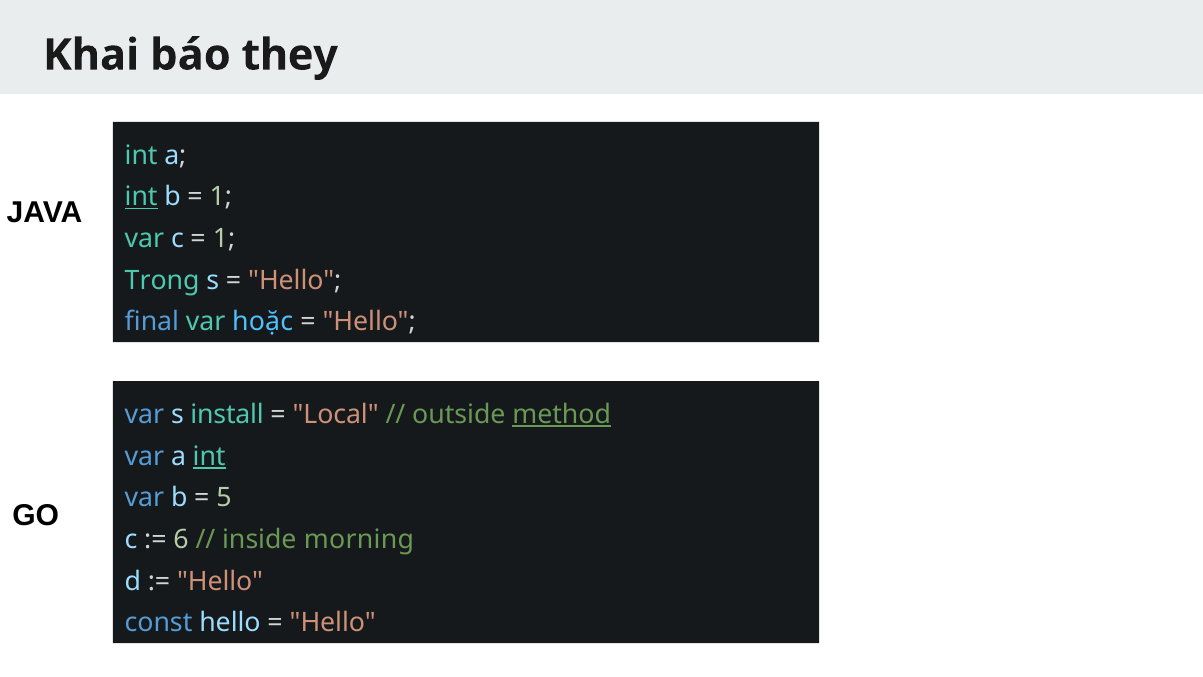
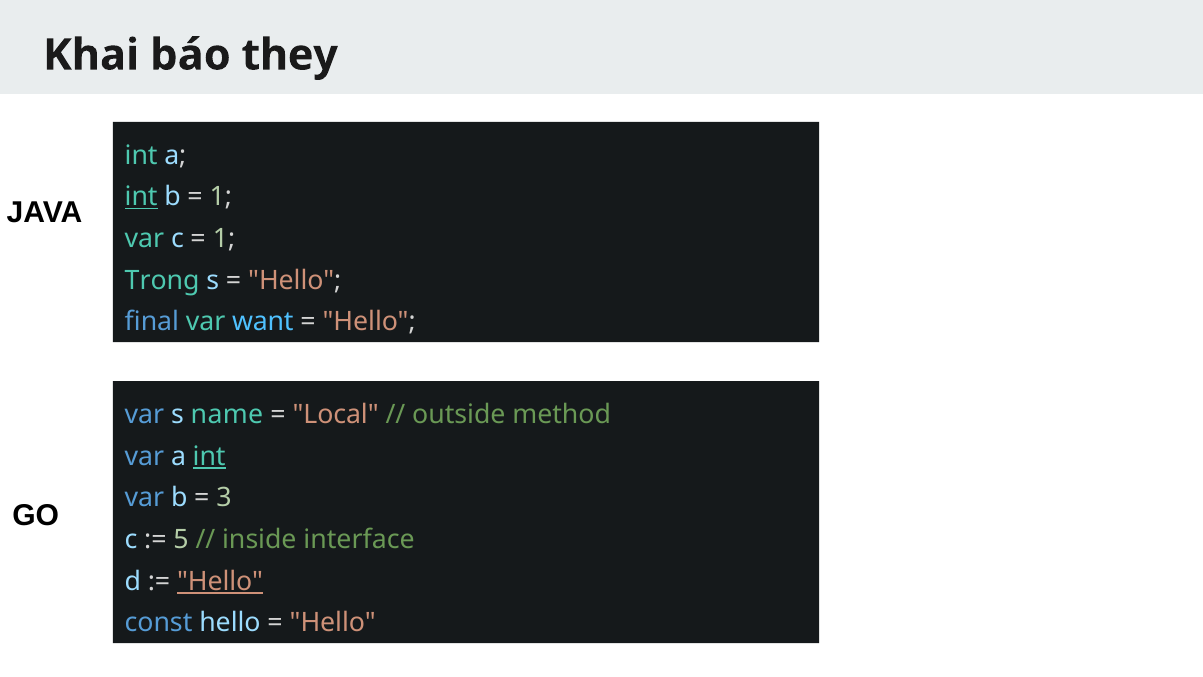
hoặc: hoặc -> want (263, 322)
install: install -> name (227, 414)
method underline: present -> none (562, 414)
5: 5 -> 3 (224, 498)
6: 6 -> 5 (181, 539)
morning: morning -> interface (359, 539)
Hello underline: none -> present (220, 581)
